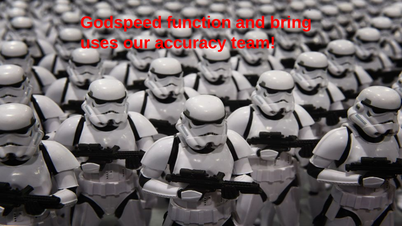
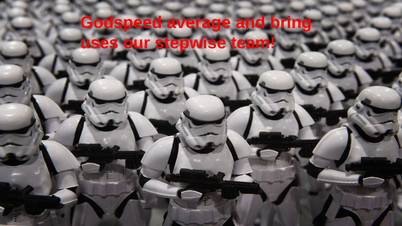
function: function -> average (199, 23)
accuracy: accuracy -> stepwise (190, 43)
